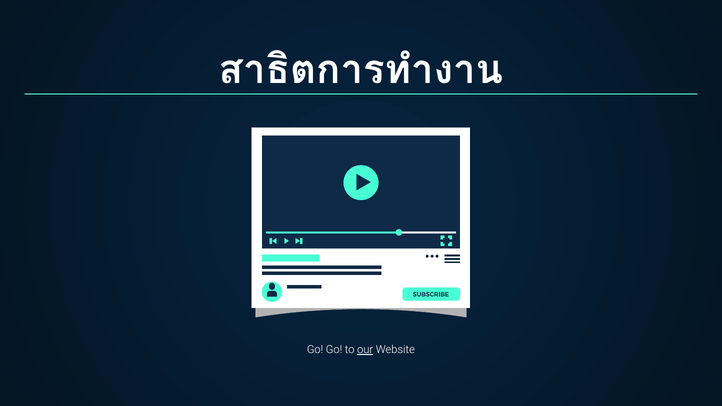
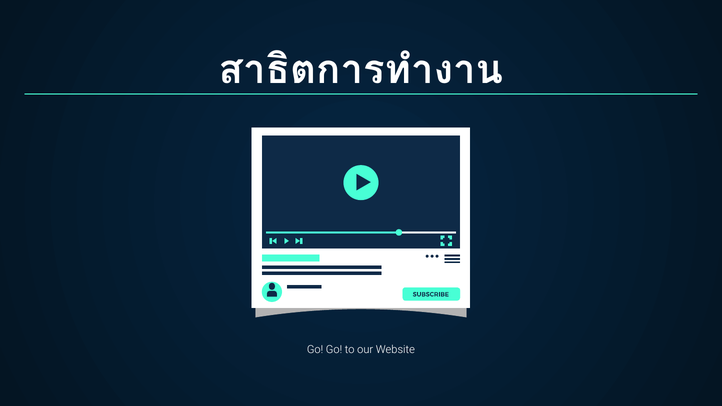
our underline: present -> none (365, 350)
